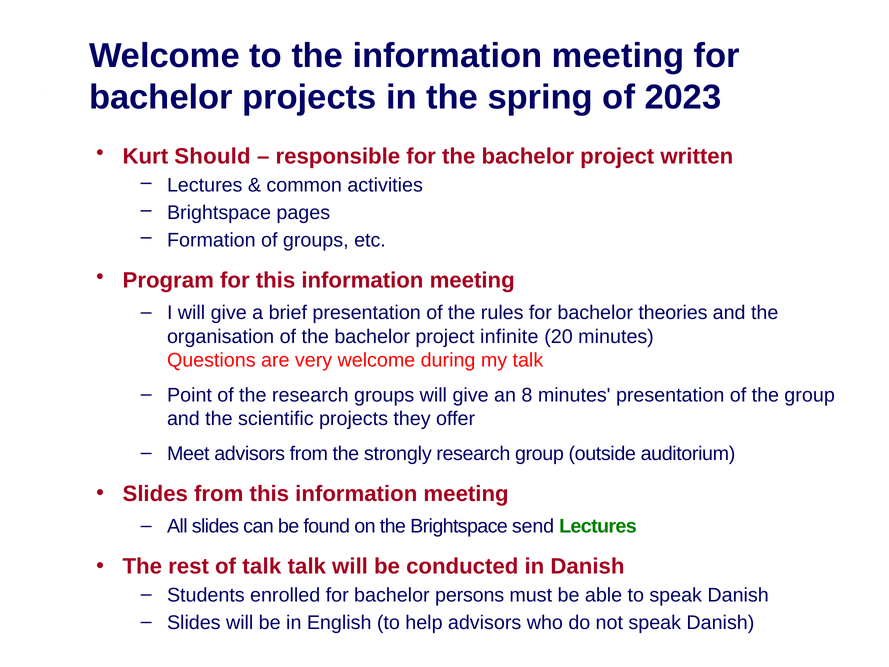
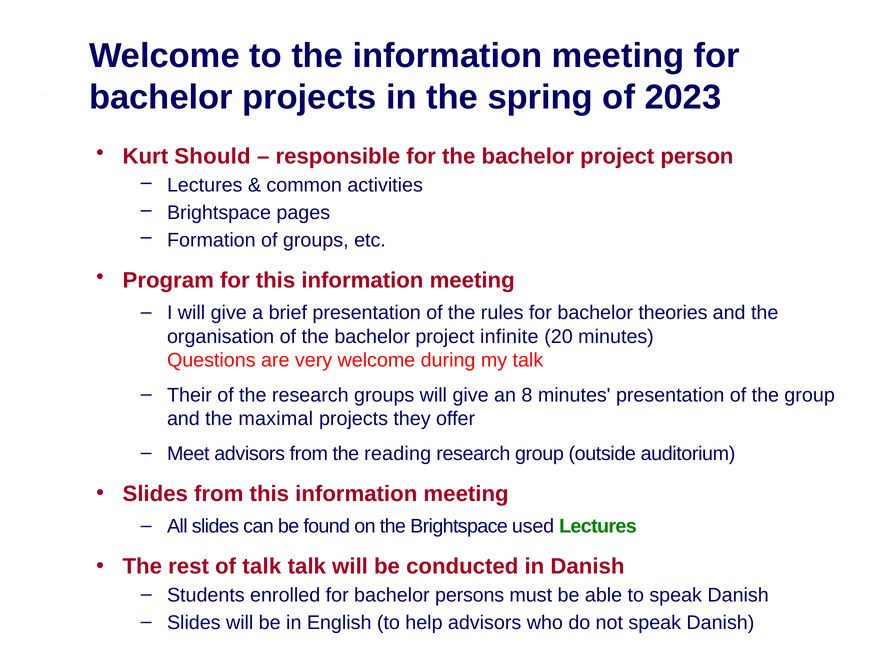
written: written -> person (697, 157)
Point: Point -> Their (189, 395)
scientific: scientific -> maximal (276, 419)
strongly: strongly -> reading (398, 453)
send: send -> used (533, 526)
